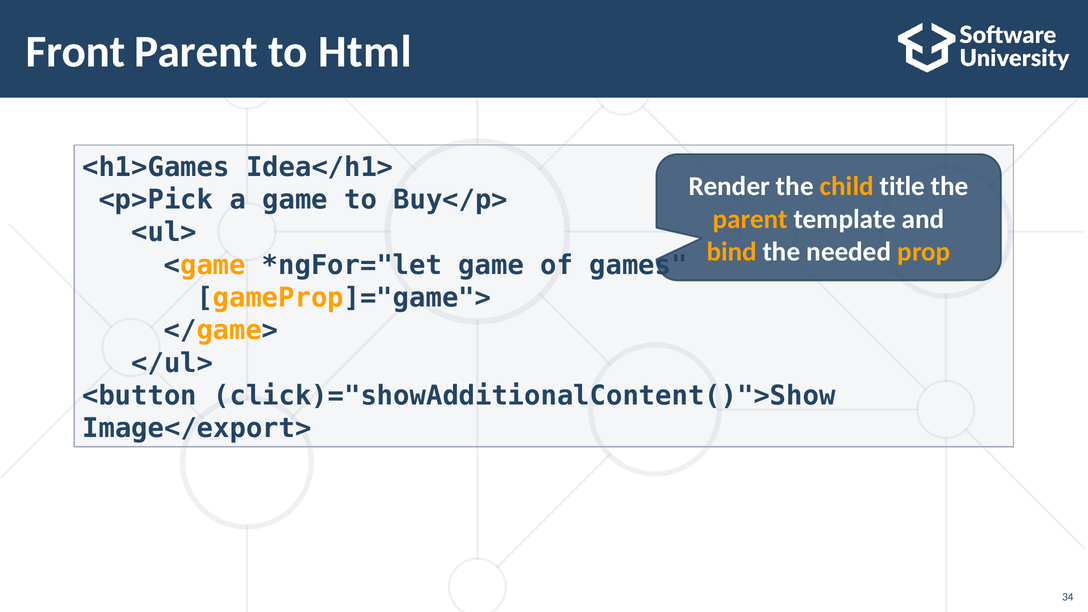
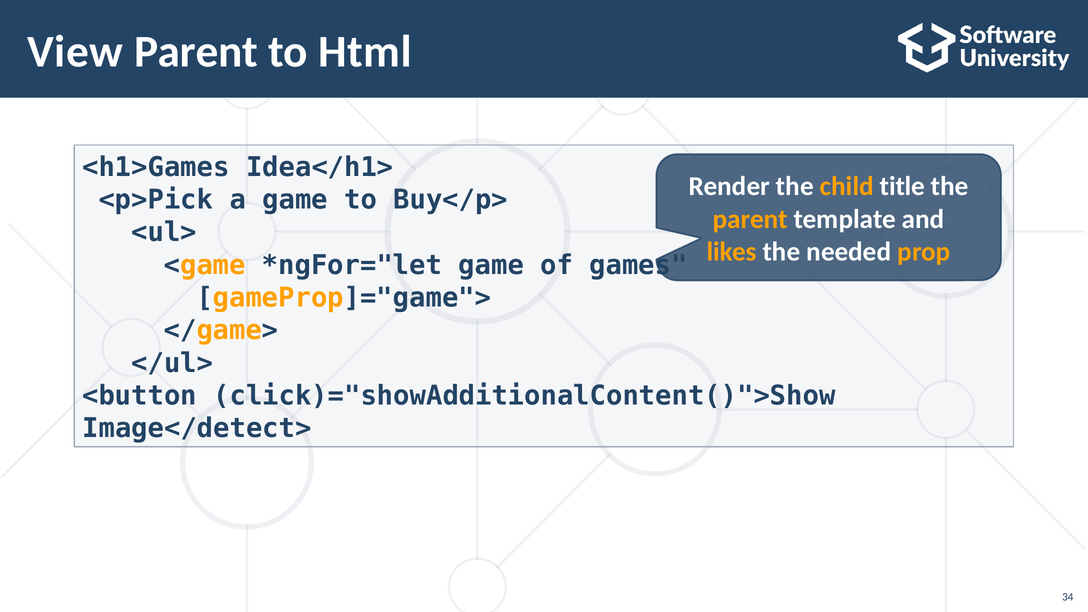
Front: Front -> View (75, 52)
bind: bind -> likes (732, 252)
Image</export>: Image</export> -> Image</detect> (197, 428)
